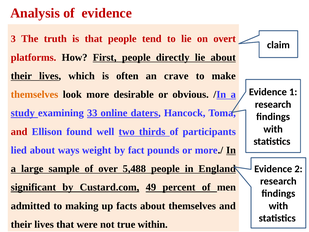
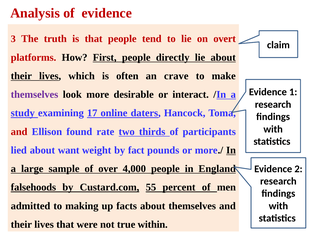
themselves colour: orange -> purple (35, 94)
obvious: obvious -> interact (191, 94)
33: 33 -> 17 (92, 113)
well: well -> rate (105, 131)
ways: ways -> want (69, 150)
5,488: 5,488 -> 4,000 (134, 169)
significant: significant -> falsehoods (33, 187)
49: 49 -> 55 (151, 187)
